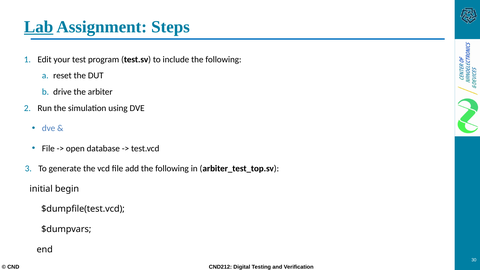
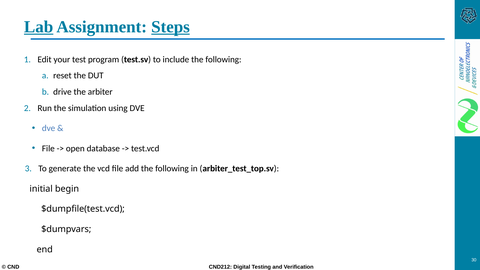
Steps underline: none -> present (171, 27)
